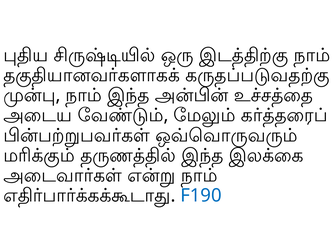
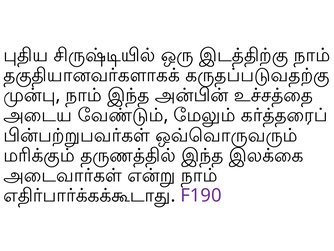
F190 colour: blue -> purple (201, 195)
